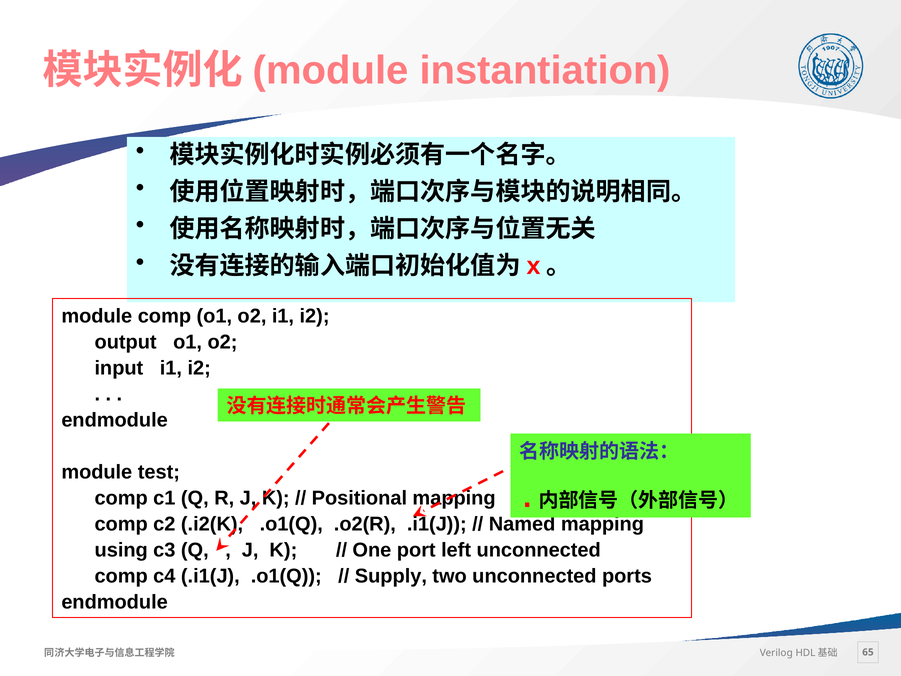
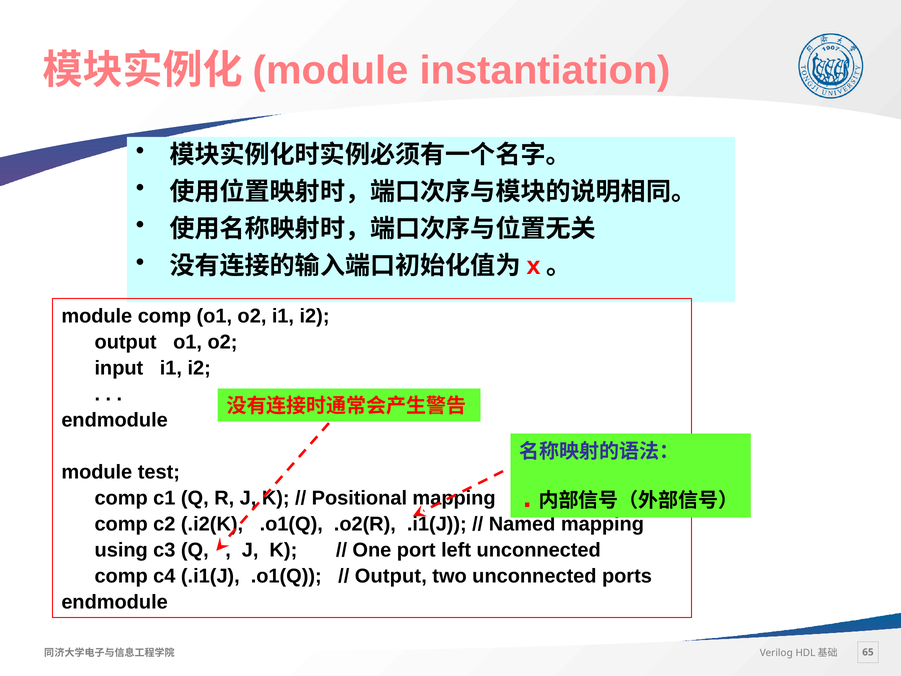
Supply: Supply -> Output (391, 576)
